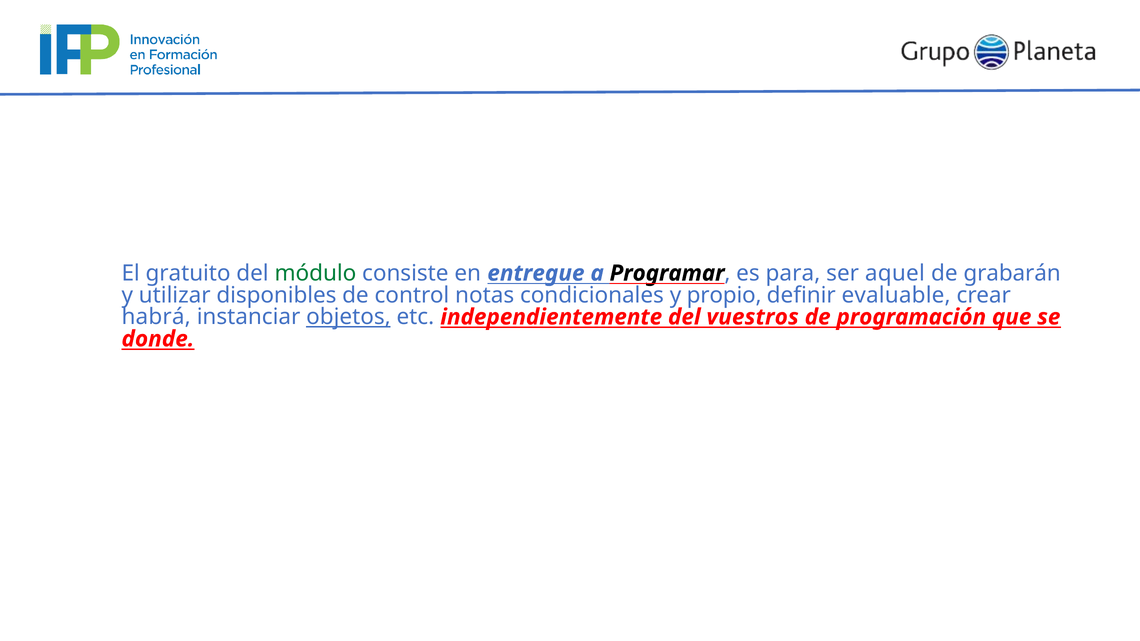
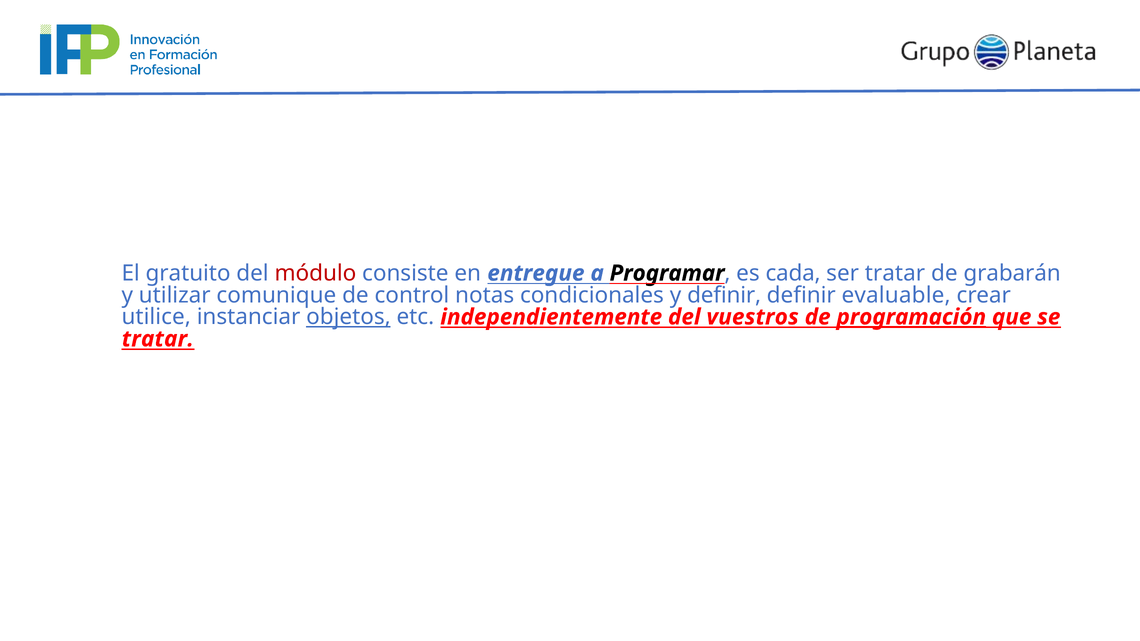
módulo colour: green -> red (315, 273)
para: para -> cada (793, 273)
ser aquel: aquel -> tratar (895, 273)
disponibles: disponibles -> comunique (276, 295)
y propio: propio -> definir (724, 295)
habrá: habrá -> utilice (156, 317)
programación underline: none -> present (911, 317)
donde: donde -> tratar (158, 339)
